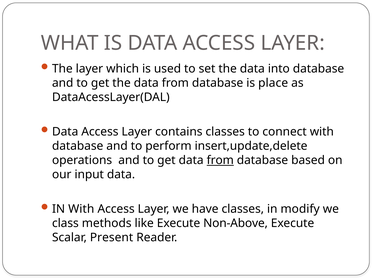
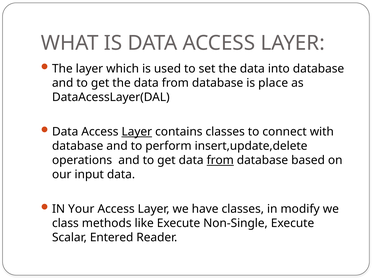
Layer underline: none -> present (137, 132)
IN With: With -> Your (81, 209)
Non-Above: Non-Above -> Non-Single (236, 223)
Present: Present -> Entered (112, 237)
